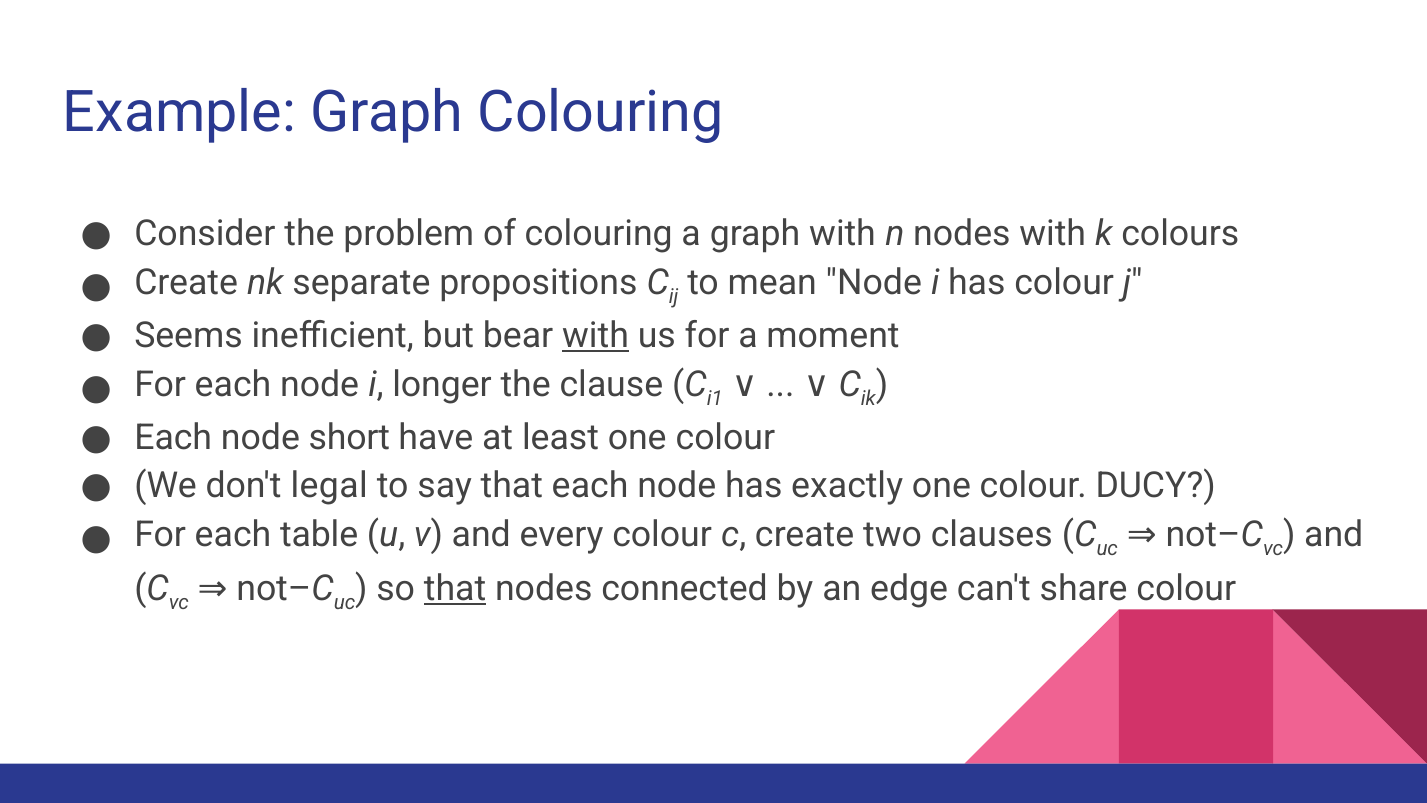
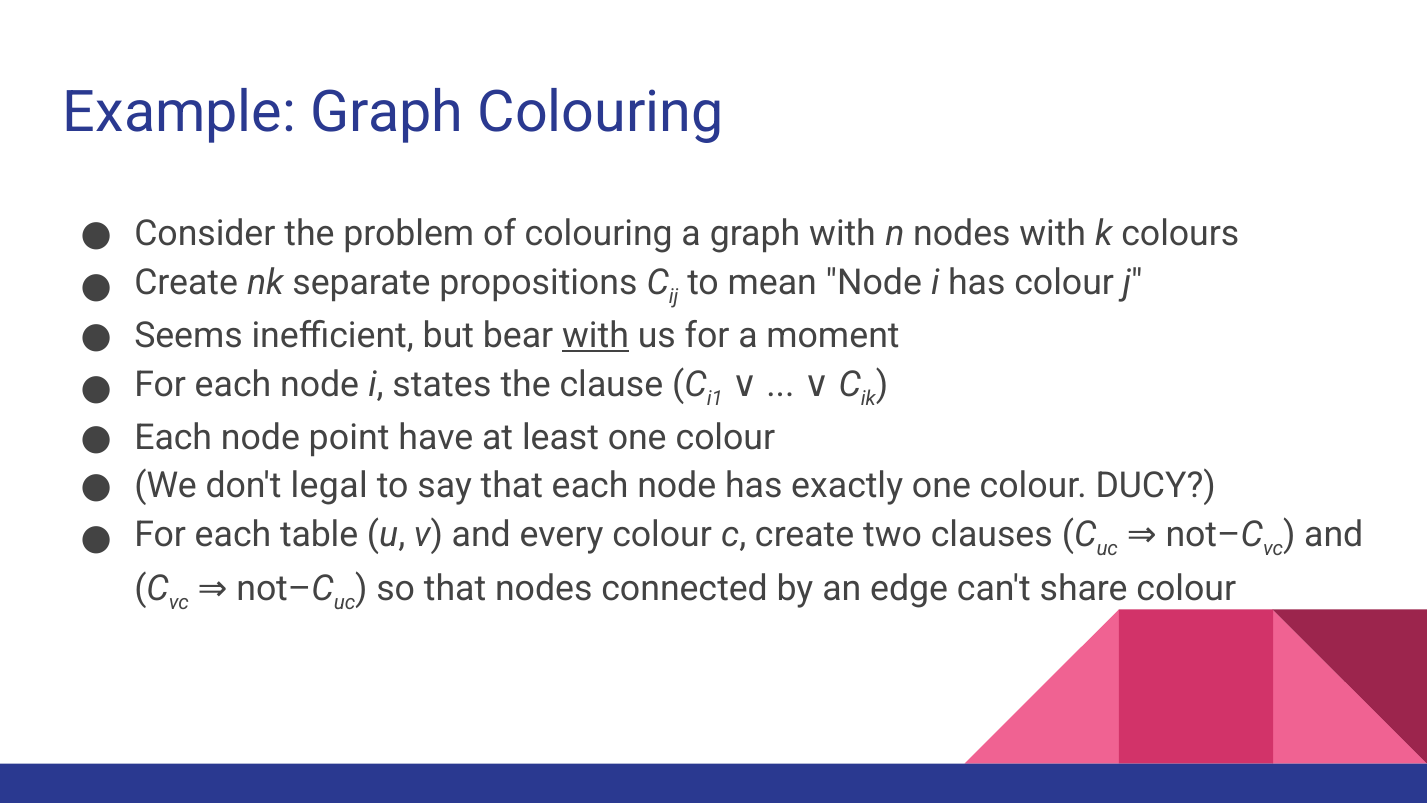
longer: longer -> states (442, 385)
short: short -> point (349, 438)
that underline: present -> none (455, 589)
